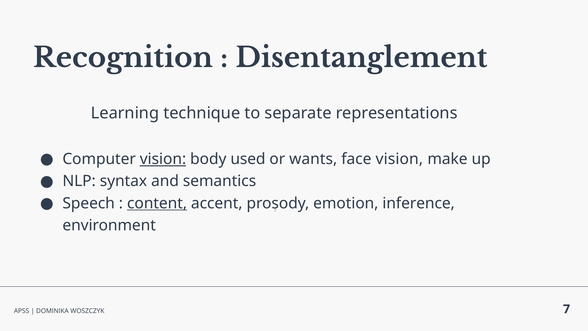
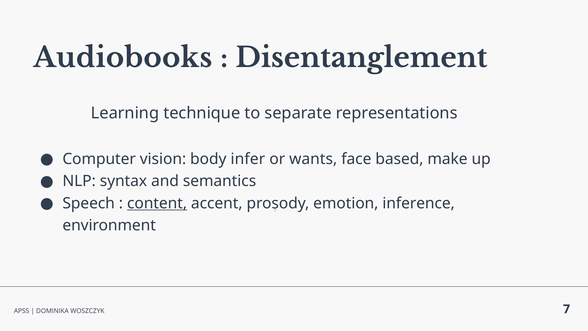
Recognition: Recognition -> Audiobooks (123, 58)
vision underline: present -> none (163, 159)
used: used -> infer (248, 159)
face vision: vision -> based (399, 159)
